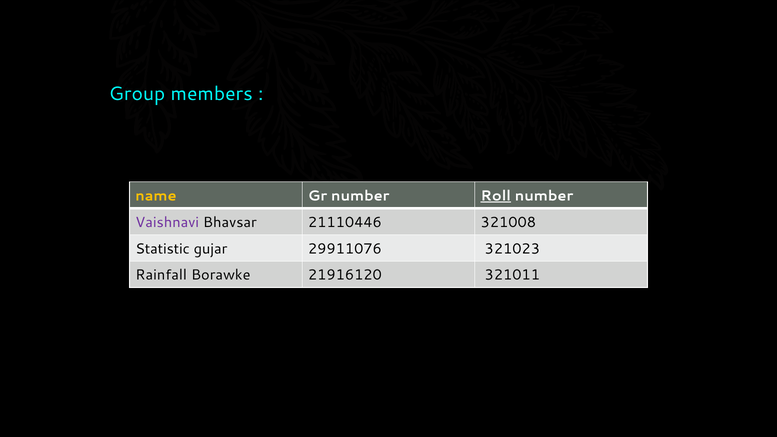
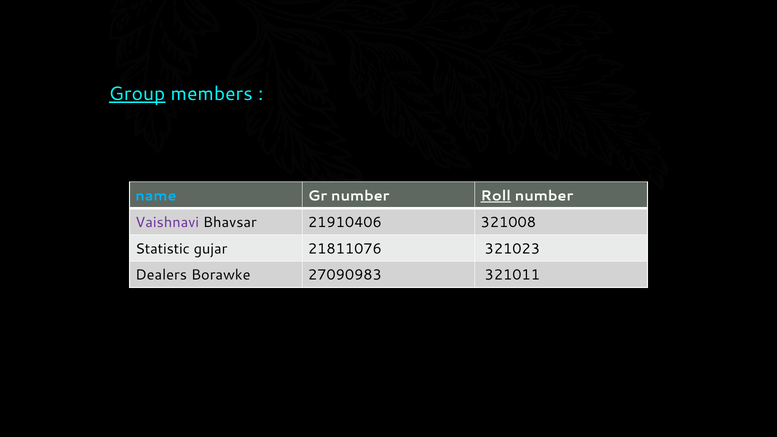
Group underline: none -> present (137, 94)
name colour: yellow -> light blue (156, 196)
21110446: 21110446 -> 21910406 (345, 222)
29911076: 29911076 -> 21811076 (345, 249)
Rainfall: Rainfall -> Dealers (161, 275)
21916120: 21916120 -> 27090983 (345, 275)
